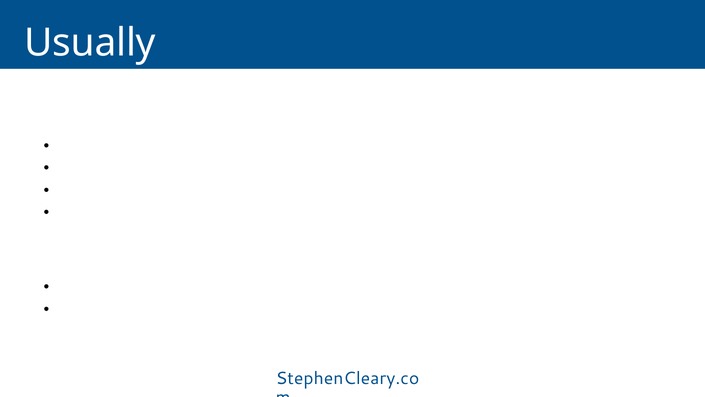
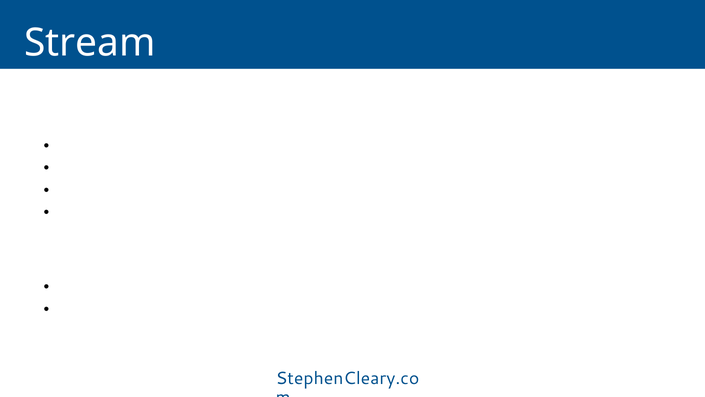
Usually: Usually -> Stream (90, 43)
